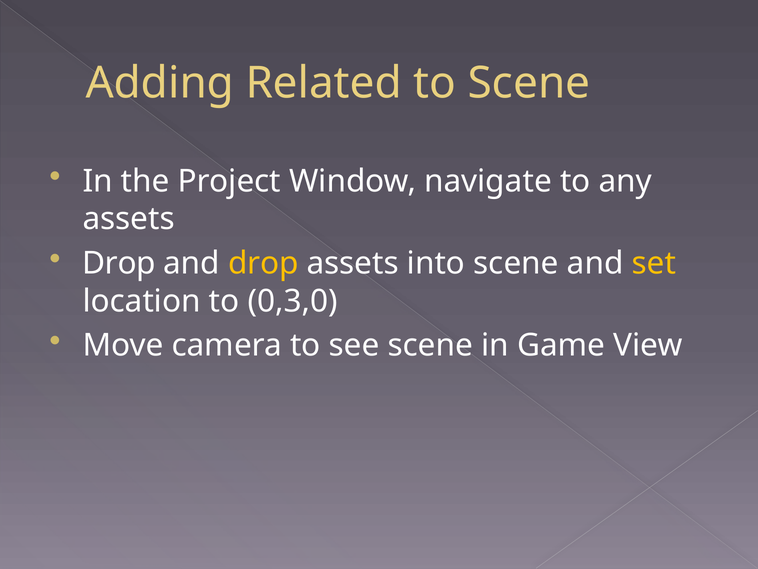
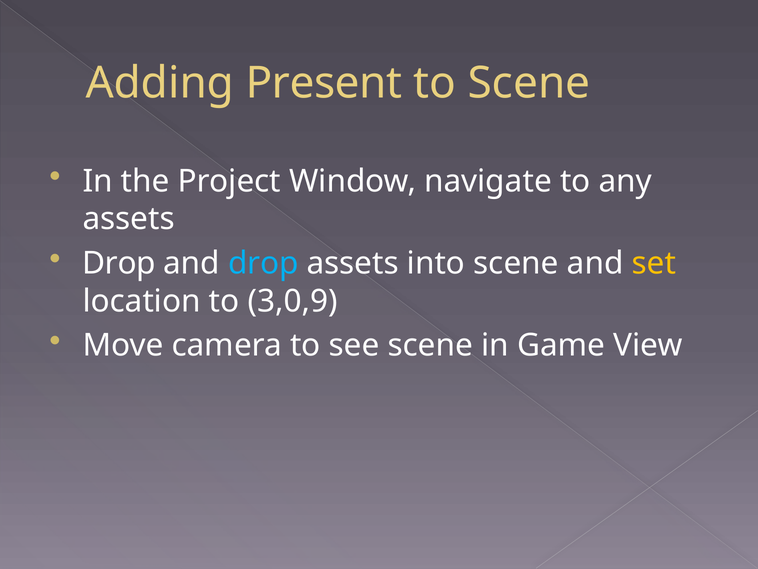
Related: Related -> Present (324, 83)
drop colour: yellow -> light blue (263, 263)
0,3,0: 0,3,0 -> 3,0,9 (293, 301)
